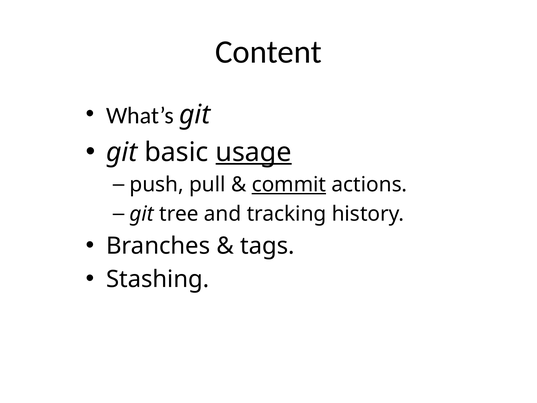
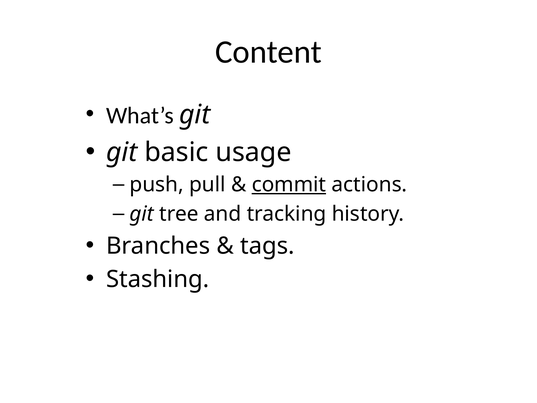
usage underline: present -> none (254, 152)
